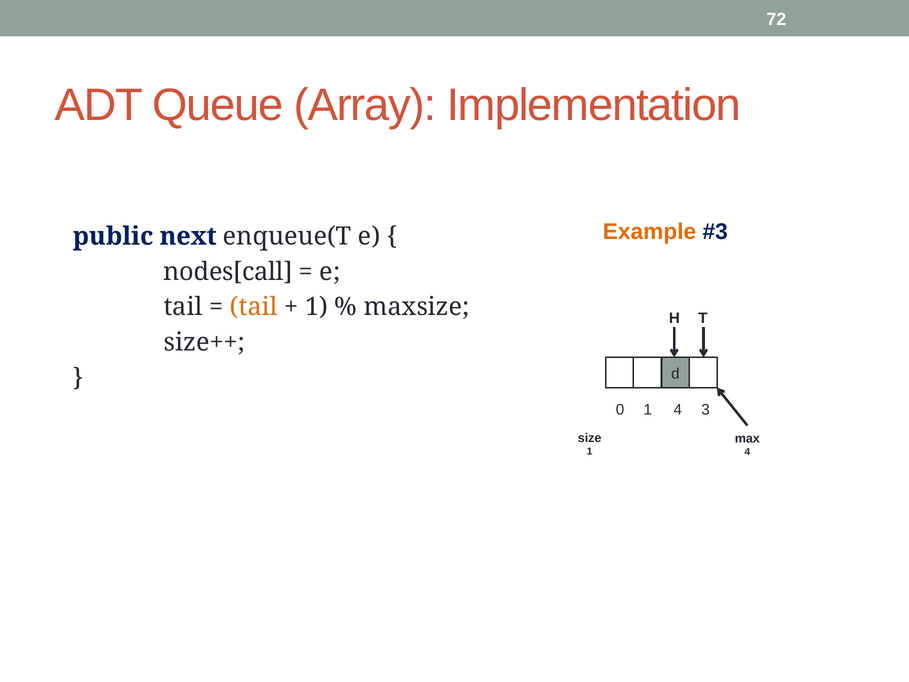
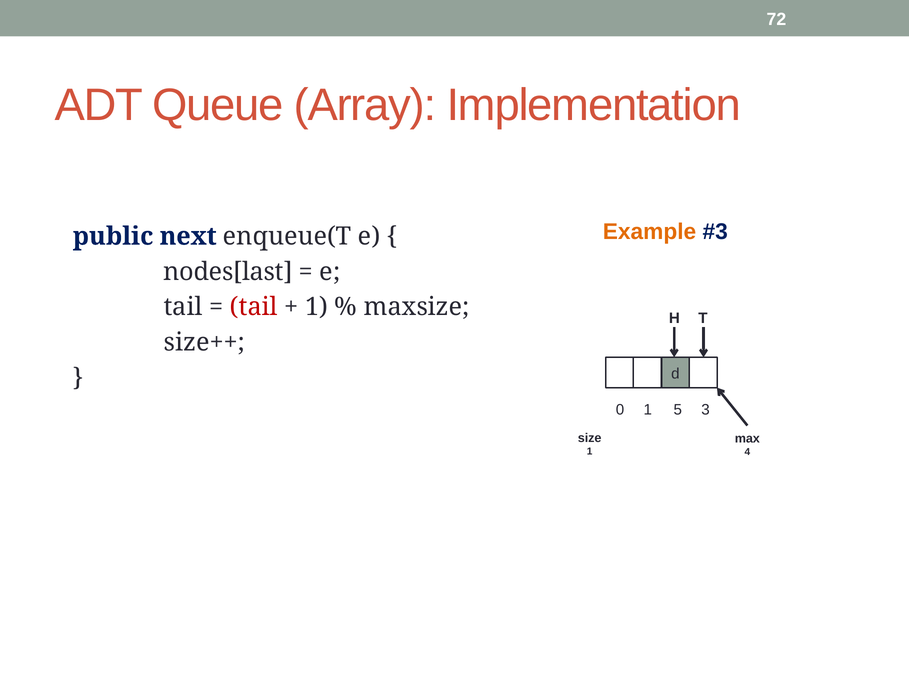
nodes[call: nodes[call -> nodes[last (228, 272)
tail colour: orange -> red (254, 307)
1 4: 4 -> 5 (678, 410)
